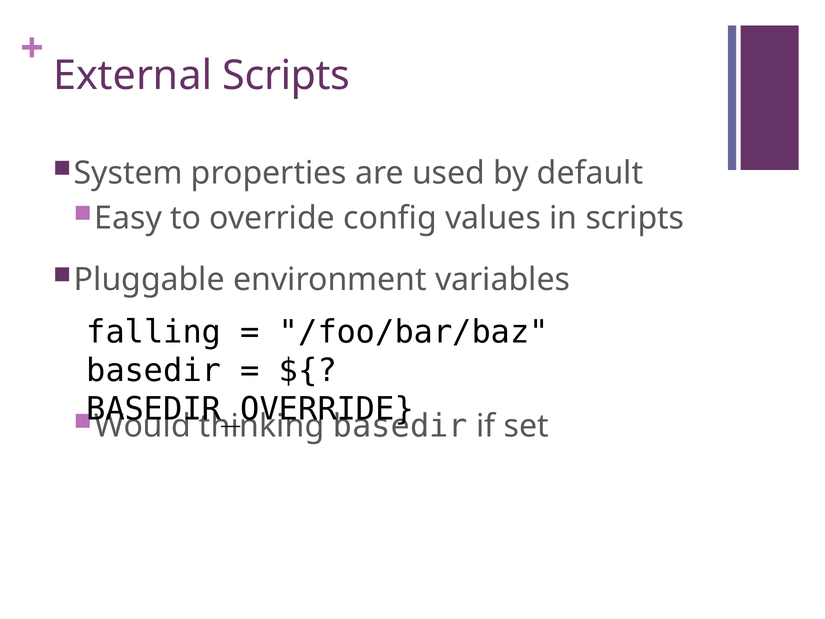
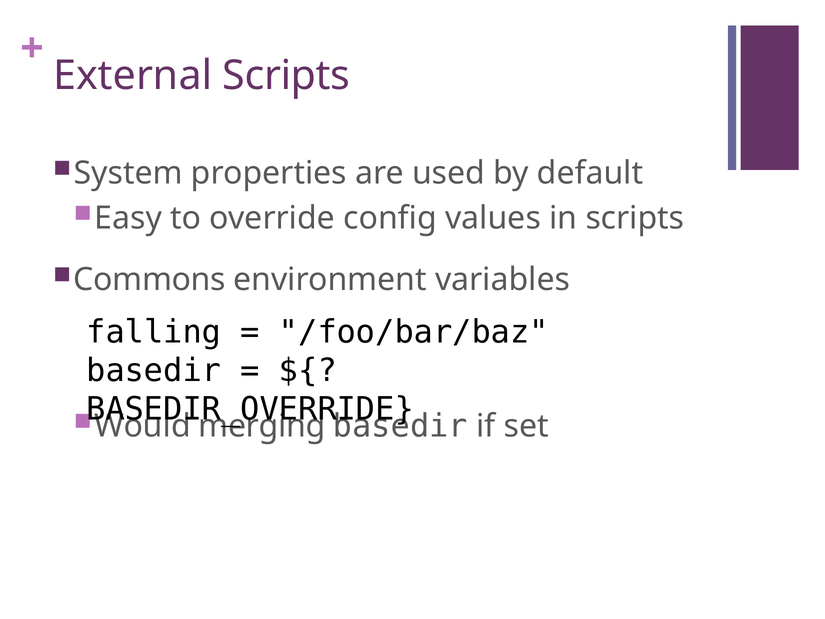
Pluggable: Pluggable -> Commons (149, 280)
thinking: thinking -> merging (262, 426)
